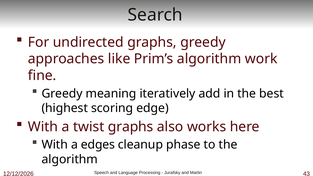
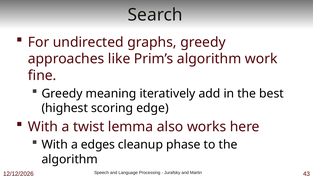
twist graphs: graphs -> lemma (131, 127)
